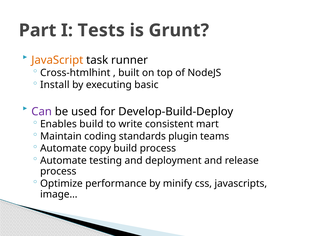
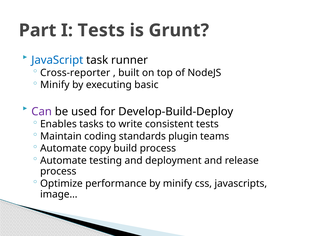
JavaScript colour: orange -> blue (57, 60)
Cross-htmlhint: Cross-htmlhint -> Cross-reporter (75, 73)
Install: Install -> Minify (55, 85)
Enables build: build -> tasks (91, 124)
consistent mart: mart -> tests (207, 124)
